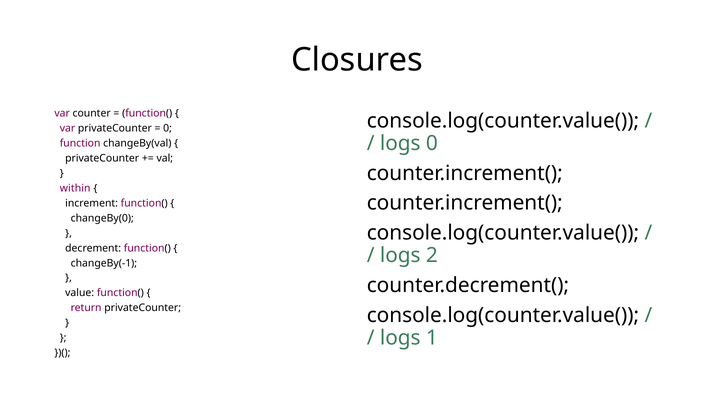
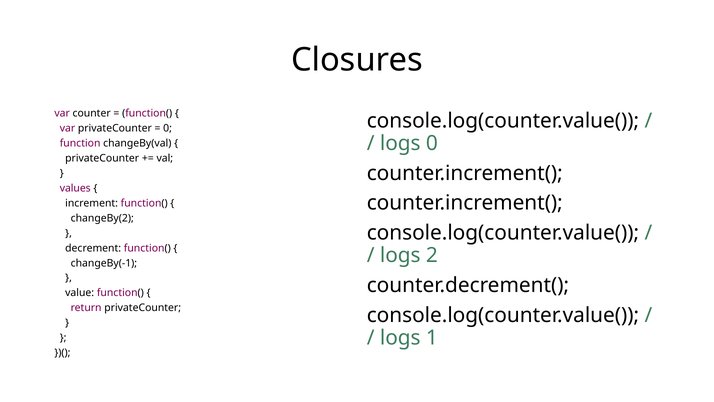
within: within -> values (75, 188)
changeBy(0: changeBy(0 -> changeBy(2 (102, 218)
